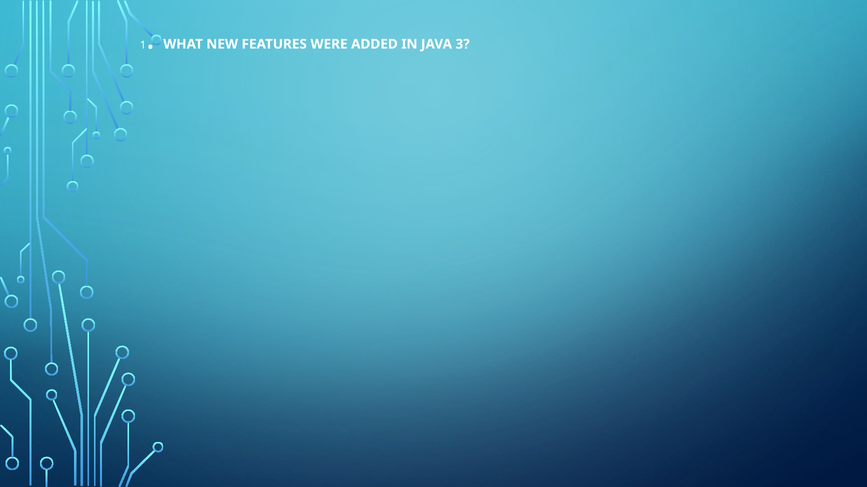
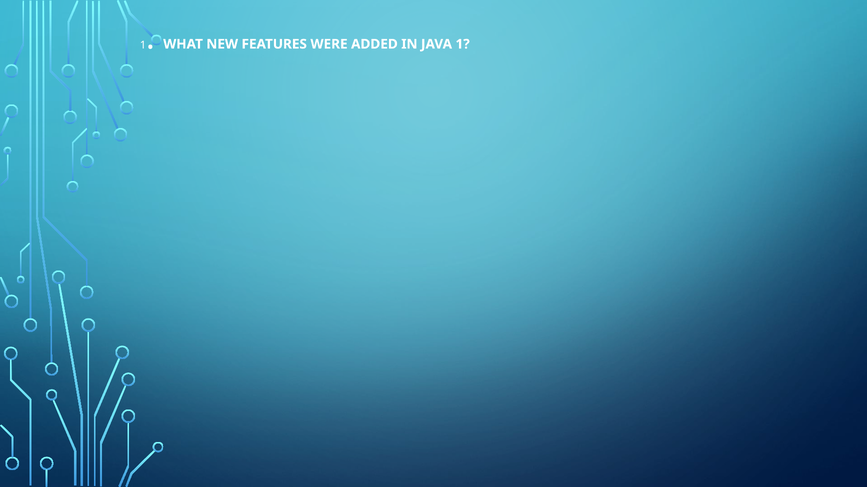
JAVA 3: 3 -> 1 (463, 44)
